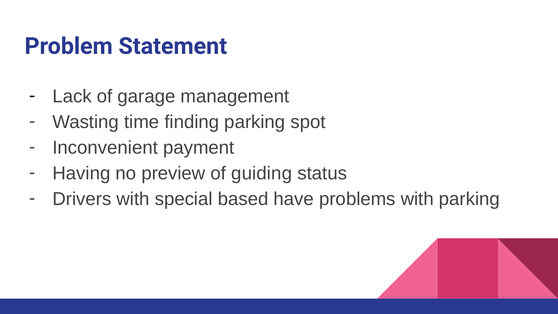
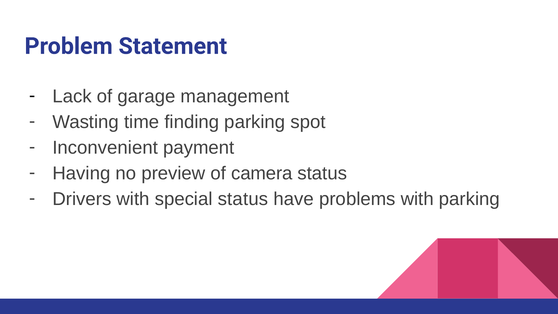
guiding: guiding -> camera (262, 173)
special based: based -> status (243, 199)
